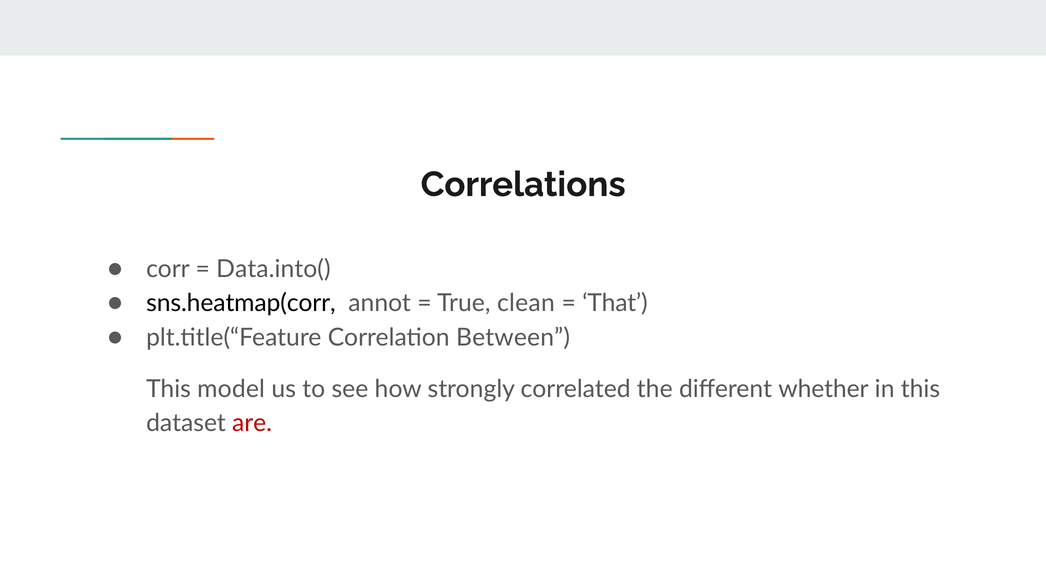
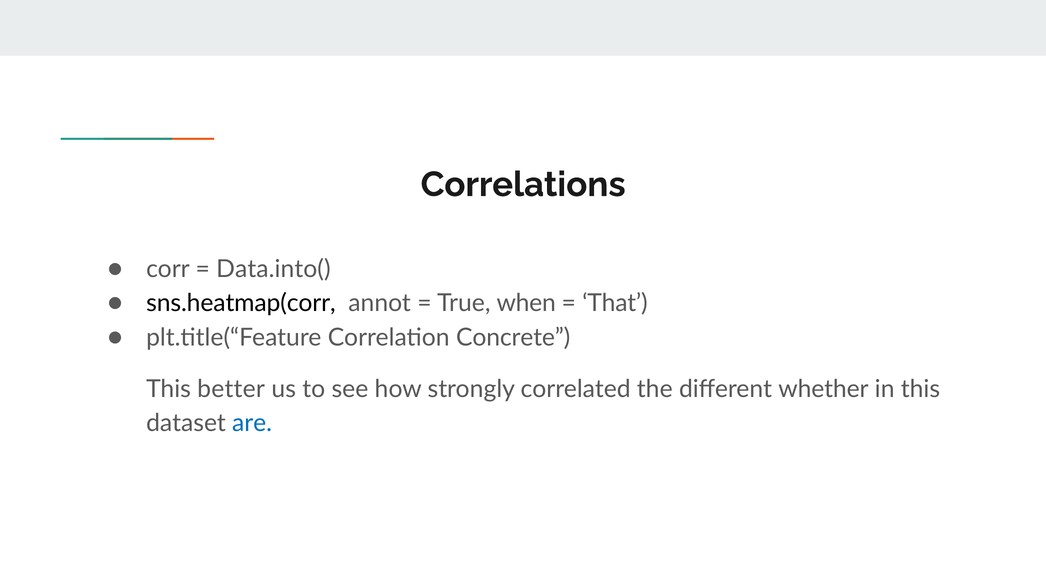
clean: clean -> when (526, 303)
Between: Between -> Concrete (513, 338)
model: model -> better (231, 389)
are colour: red -> blue (252, 423)
